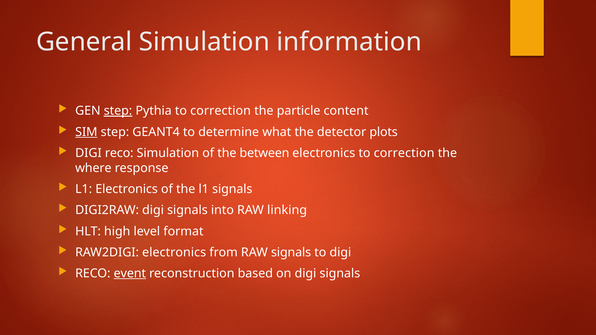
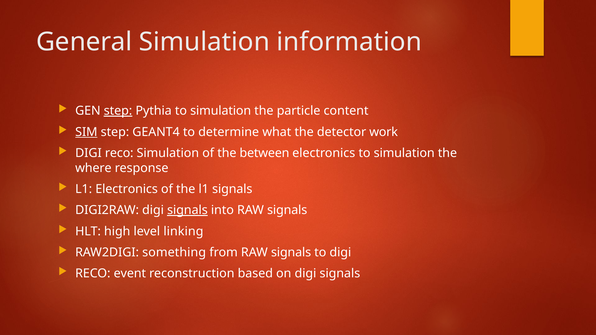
Pythia to correction: correction -> simulation (221, 111)
plots: plots -> work (384, 132)
electronics to correction: correction -> simulation (404, 153)
signals underline: none -> present (187, 210)
into RAW linking: linking -> signals (287, 210)
format: format -> linking (183, 231)
RAW2DIGI electronics: electronics -> something (174, 253)
event underline: present -> none (130, 274)
